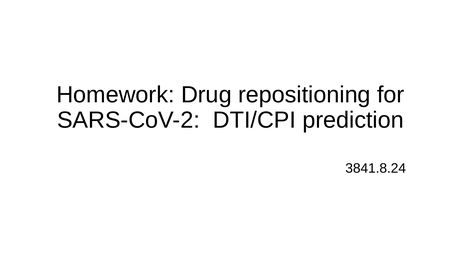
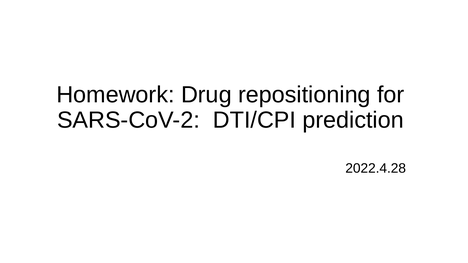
3841.8.24: 3841.8.24 -> 2022.4.28 (376, 169)
